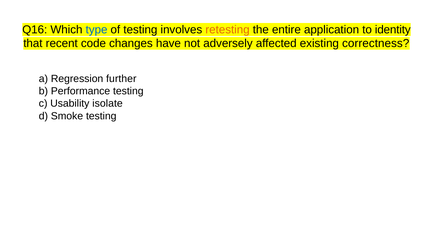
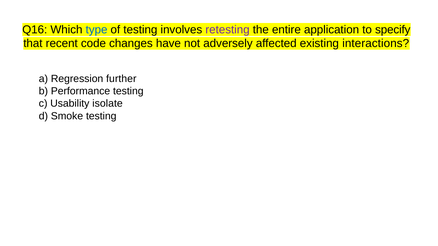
retesting colour: orange -> purple (228, 30)
identity: identity -> specify (393, 30)
correctness: correctness -> interactions (376, 44)
